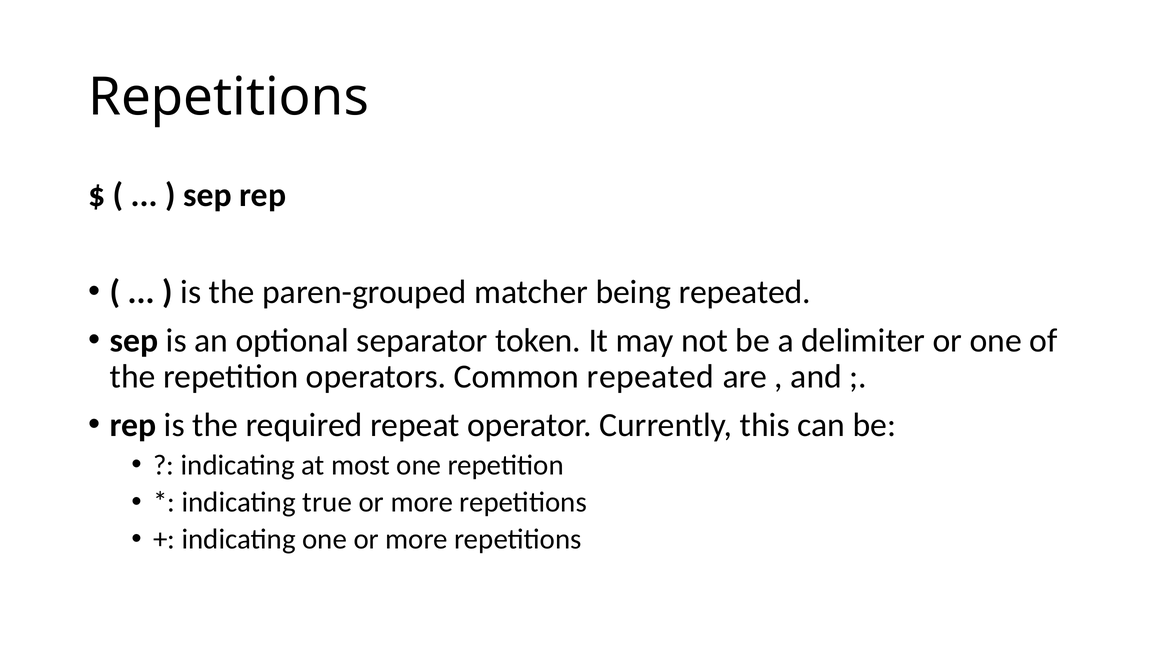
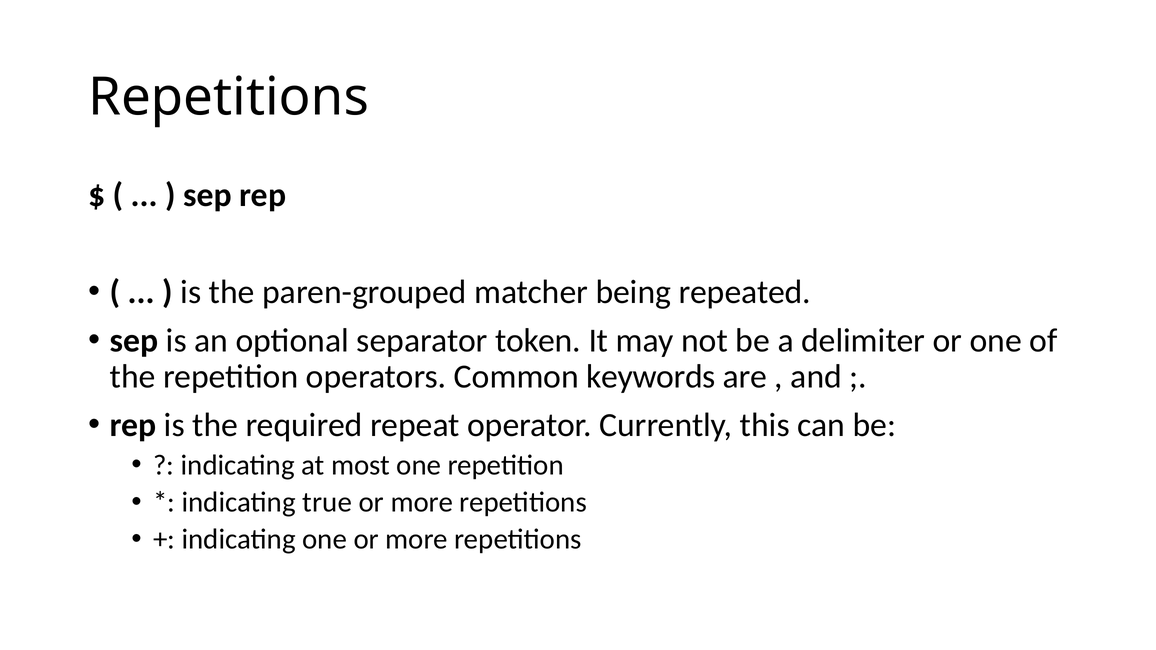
Common repeated: repeated -> keywords (651, 377)
